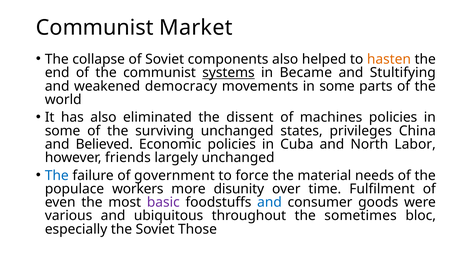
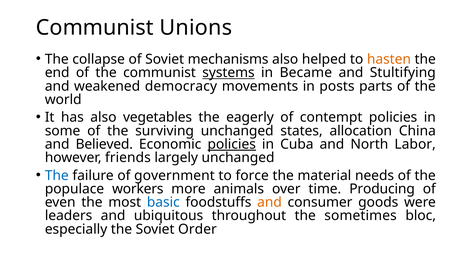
Market: Market -> Unions (196, 27)
components: components -> mechanisms (228, 59)
movements in some: some -> posts (337, 86)
eliminated: eliminated -> vegetables (158, 117)
dissent: dissent -> eagerly (250, 117)
machines: machines -> contempt (331, 117)
privileges: privileges -> allocation (361, 131)
policies underline: none -> present (232, 144)
disunity: disunity -> animals (239, 189)
Fulfilment: Fulfilment -> Producing (382, 189)
basic colour: purple -> blue (163, 202)
and colour: blue -> orange (269, 202)
various: various -> leaders (69, 215)
Those: Those -> Order (197, 229)
